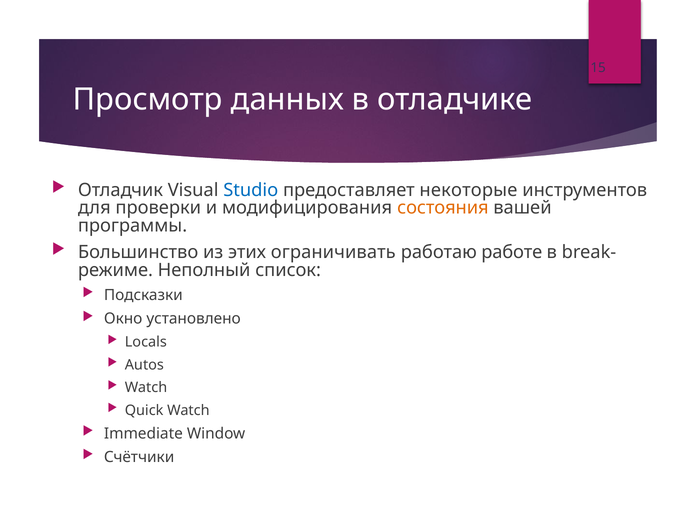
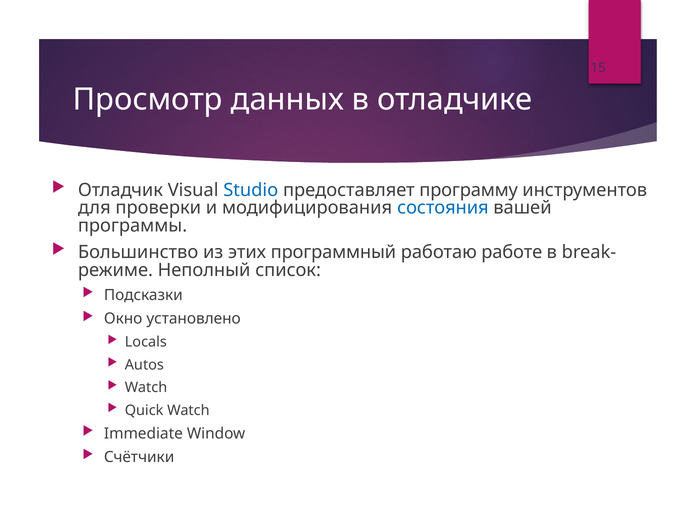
некоторые: некоторые -> программу (469, 190)
состояния colour: orange -> blue (443, 208)
ограничивать: ограничивать -> программный (333, 252)
